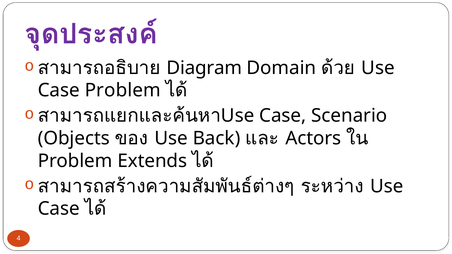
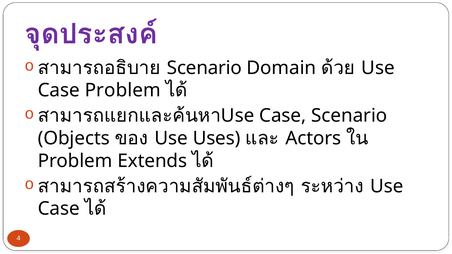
Diagram: Diagram -> Scenario (204, 68)
Back: Back -> Uses (217, 138)
